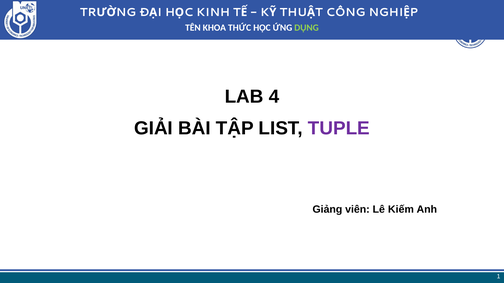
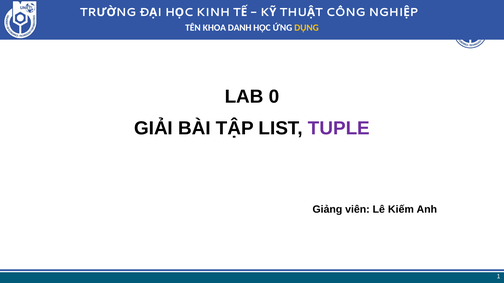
THỨC: THỨC -> DANH (240, 28)
DỤNG colour: light green -> yellow (306, 28)
4: 4 -> 0 (274, 97)
